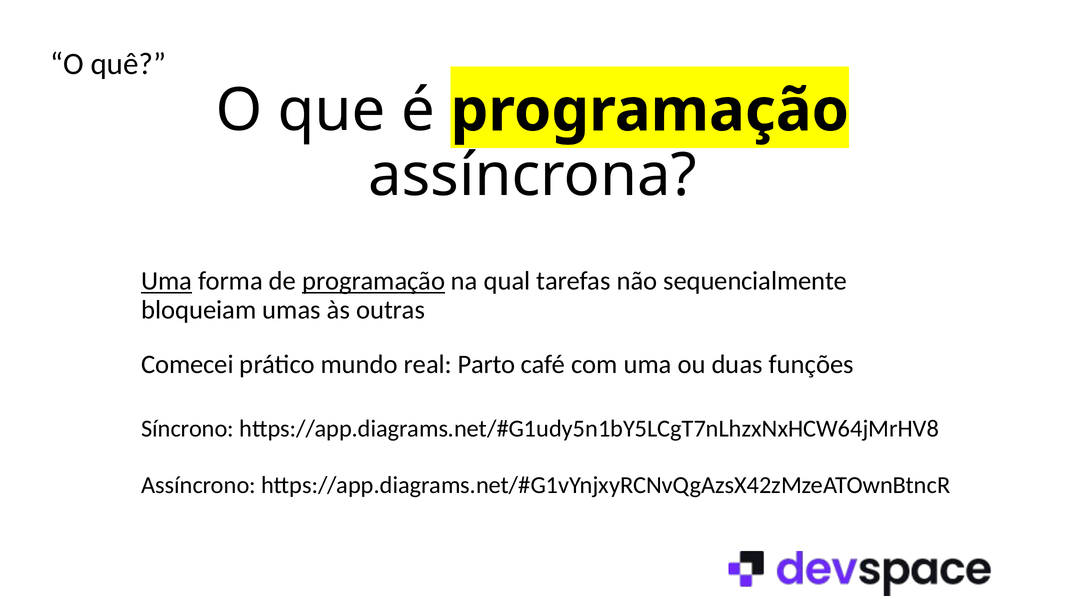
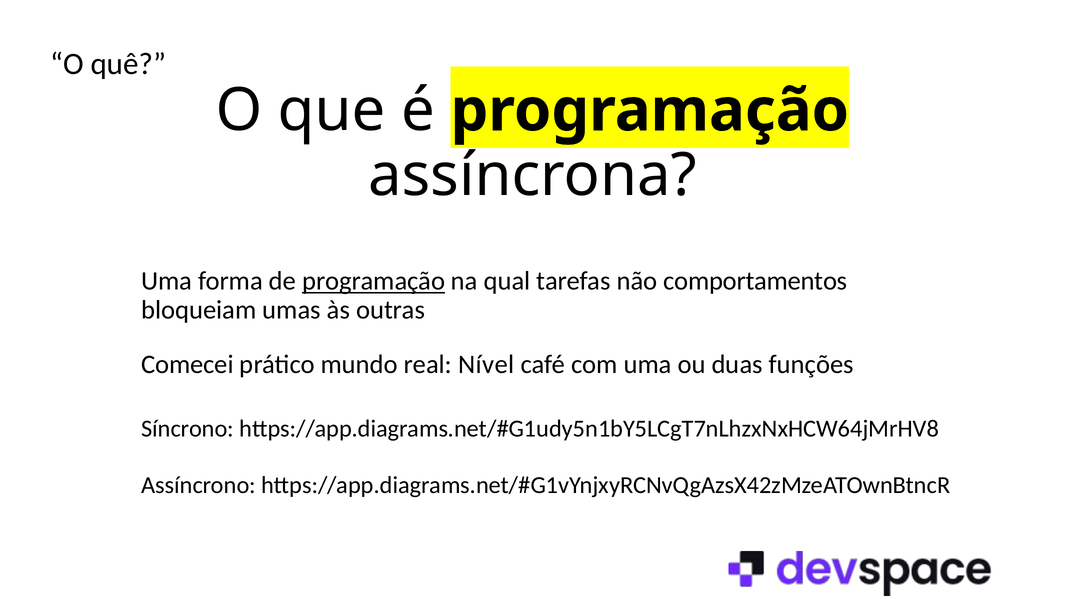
Uma underline: present -> none (167, 281)
sequencialmente: sequencialmente -> comportamentos (755, 281)
Parto: Parto -> Nível (486, 364)
